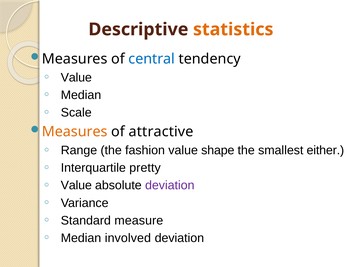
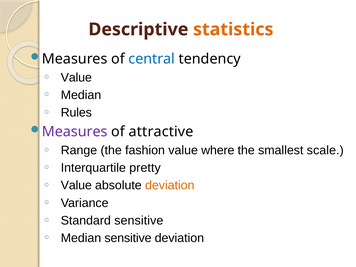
Scale: Scale -> Rules (76, 113)
Measures colour: orange -> purple (75, 132)
shape: shape -> where (218, 150)
either: either -> scale (325, 150)
deviation colour: purple -> orange (170, 185)
Standard measure: measure -> sensitive (139, 220)
Median involved: involved -> sensitive (128, 238)
